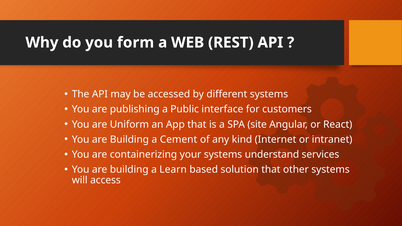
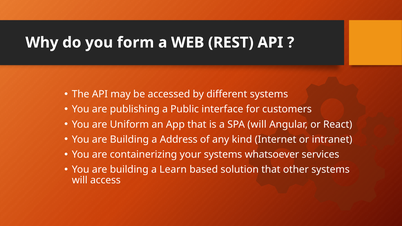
SPA site: site -> will (257, 124)
Cement: Cement -> Address (179, 139)
understand: understand -> whatsoever (272, 155)
